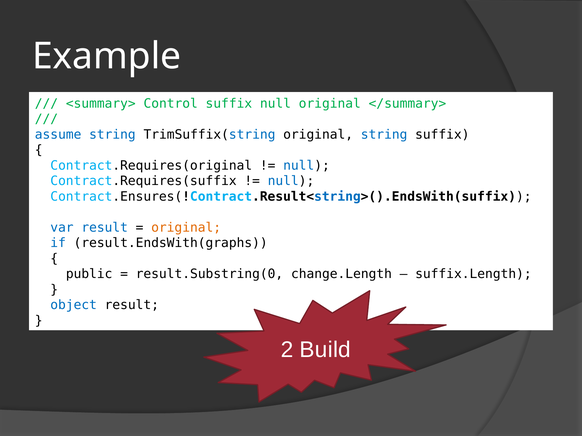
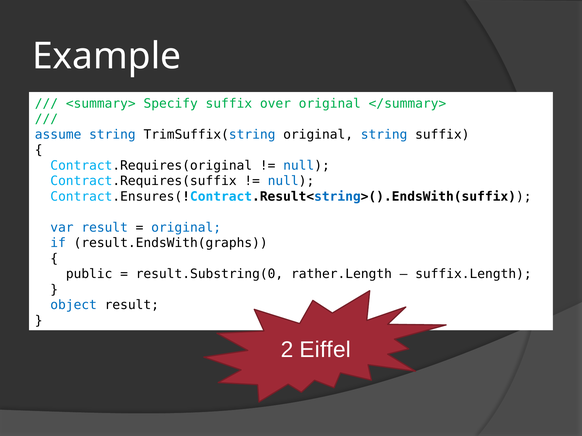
Control: Control -> Specify (171, 104)
suffix null: null -> over (275, 104)
original colour: orange -> blue (186, 228)
change.Length: change.Length -> rather.Length (341, 274)
Build: Build -> Eiffel (325, 350)
